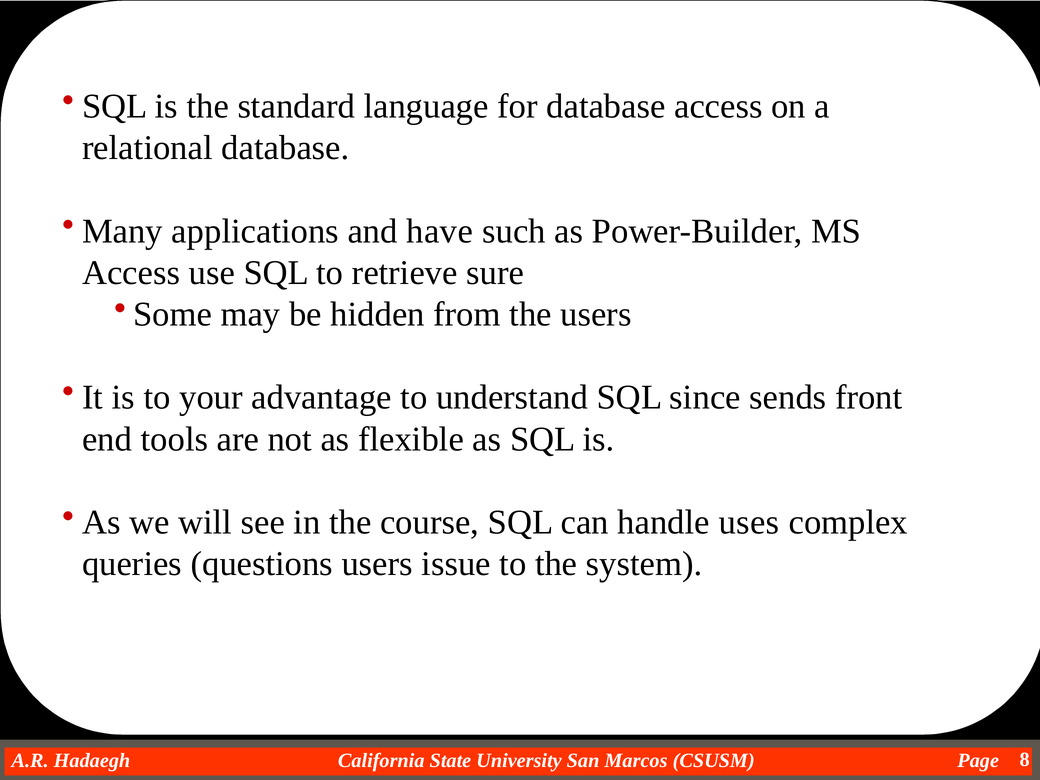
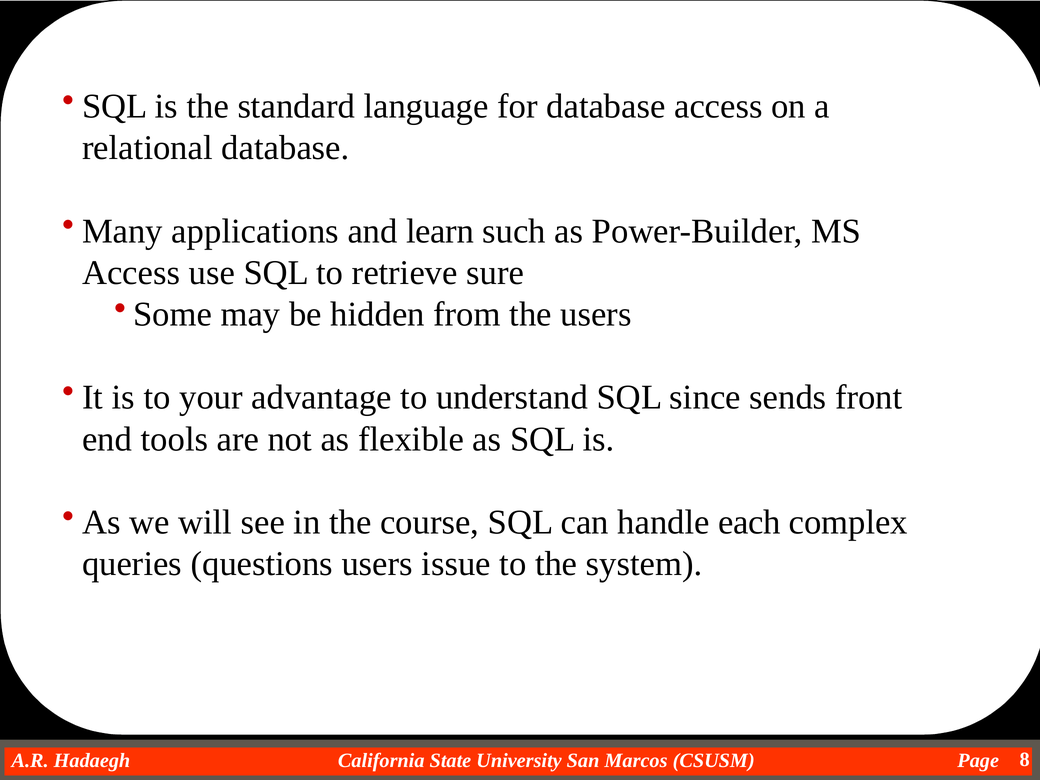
have: have -> learn (440, 231)
uses: uses -> each (749, 522)
